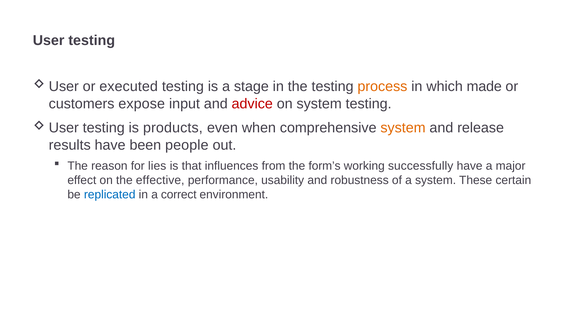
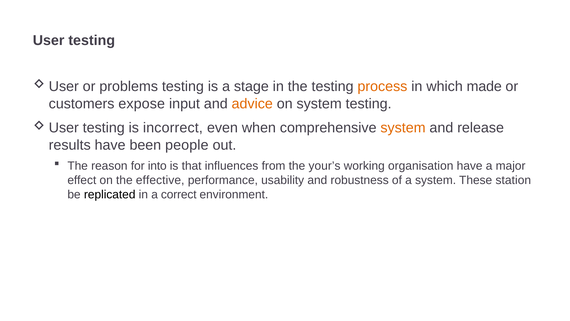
executed: executed -> problems (129, 86)
advice colour: red -> orange (252, 104)
products: products -> incorrect (173, 128)
lies: lies -> into (157, 166)
form’s: form’s -> your’s (325, 166)
successfully: successfully -> organisation (421, 166)
certain: certain -> station (513, 180)
replicated colour: blue -> black (110, 194)
